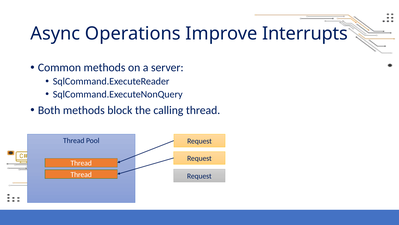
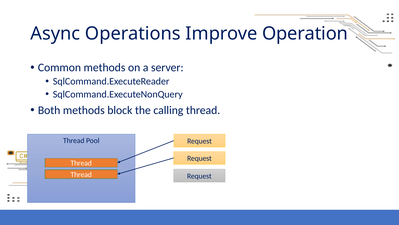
Interrupts: Interrupts -> Operation (305, 34)
